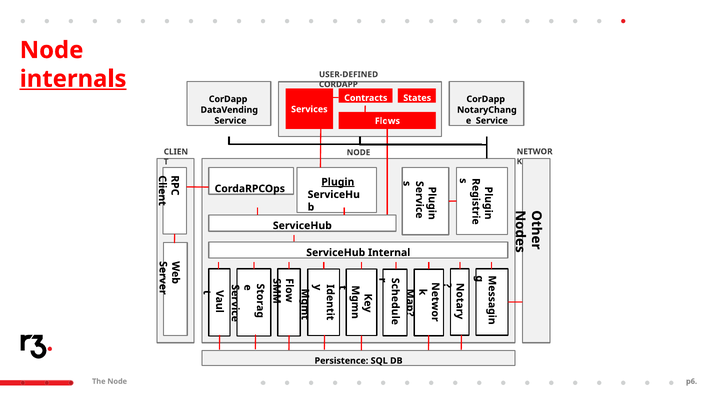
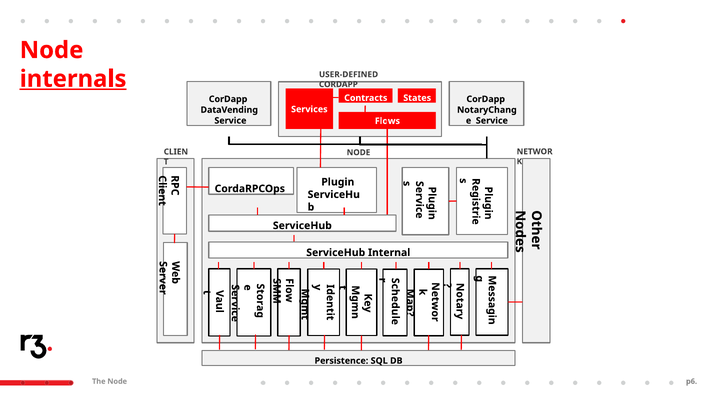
Plugin underline: present -> none (338, 182)
